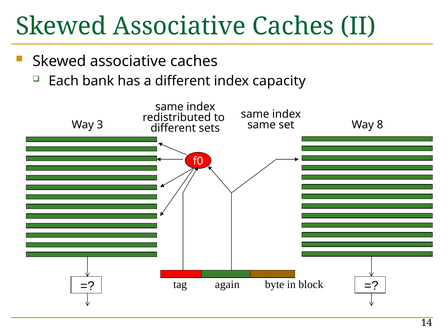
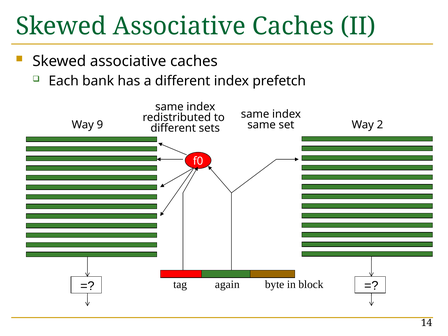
capacity: capacity -> prefetch (279, 81)
3: 3 -> 9 (100, 125)
8: 8 -> 2 (380, 125)
